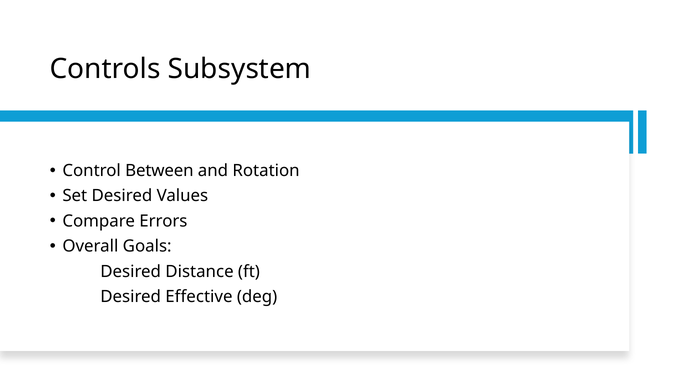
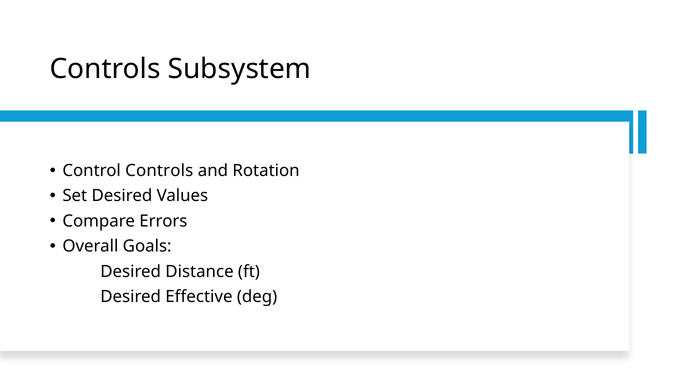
Control Between: Between -> Controls (159, 171)
